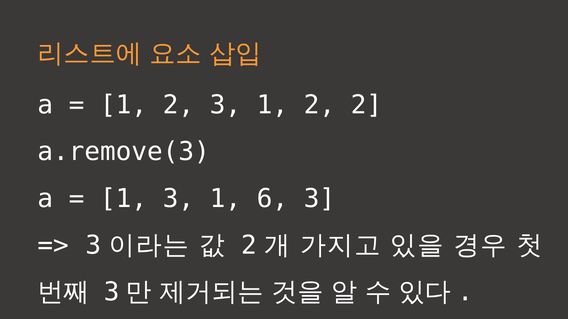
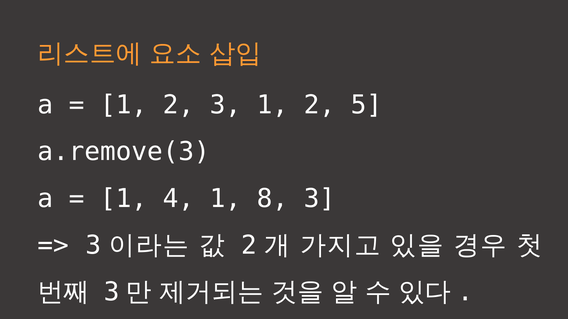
2 2: 2 -> 5 (367, 105)
1 3: 3 -> 4 (179, 199)
6: 6 -> 8 (273, 199)
